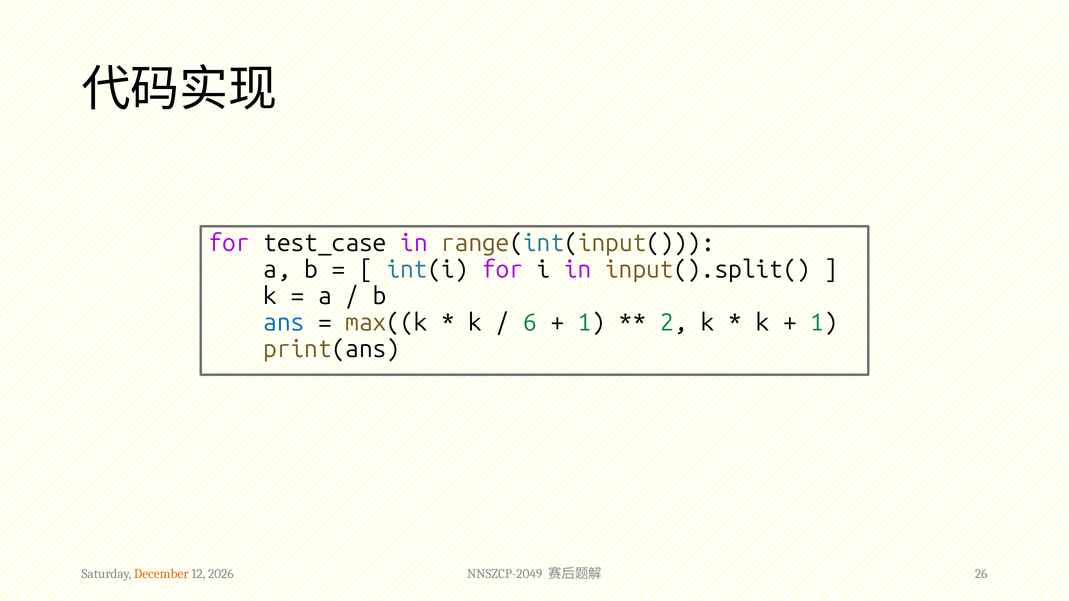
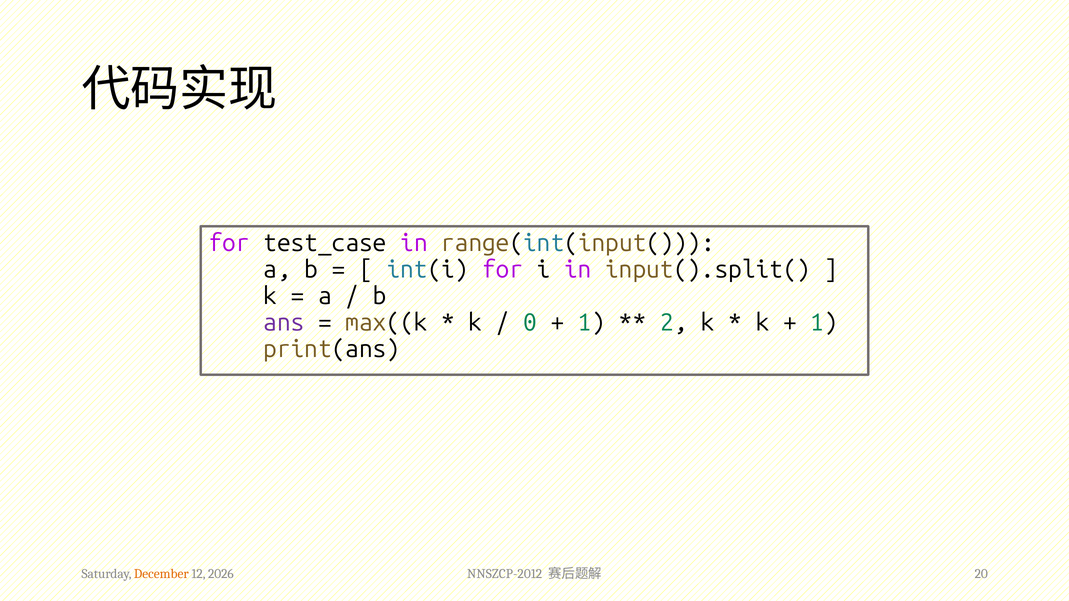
ans colour: blue -> purple (284, 323)
6: 6 -> 0 (530, 323)
NNSZCP-2049: NNSZCP-2049 -> NNSZCP-2012 (505, 574)
26: 26 -> 20 (981, 574)
